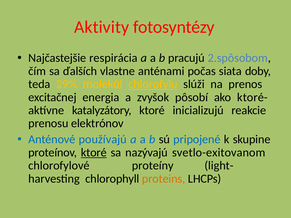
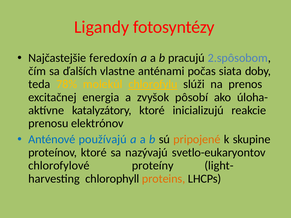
Aktivity: Aktivity -> Ligandy (102, 27)
respirácia: respirácia -> feredoxín (113, 58)
29%: 29% -> 78% (67, 84)
ktoré-: ktoré- -> úloha- (253, 97)
pripojené colour: blue -> orange (197, 140)
ktoré underline: present -> none (94, 153)
svetlo-exitovanom: svetlo-exitovanom -> svetlo-eukaryontov (219, 153)
